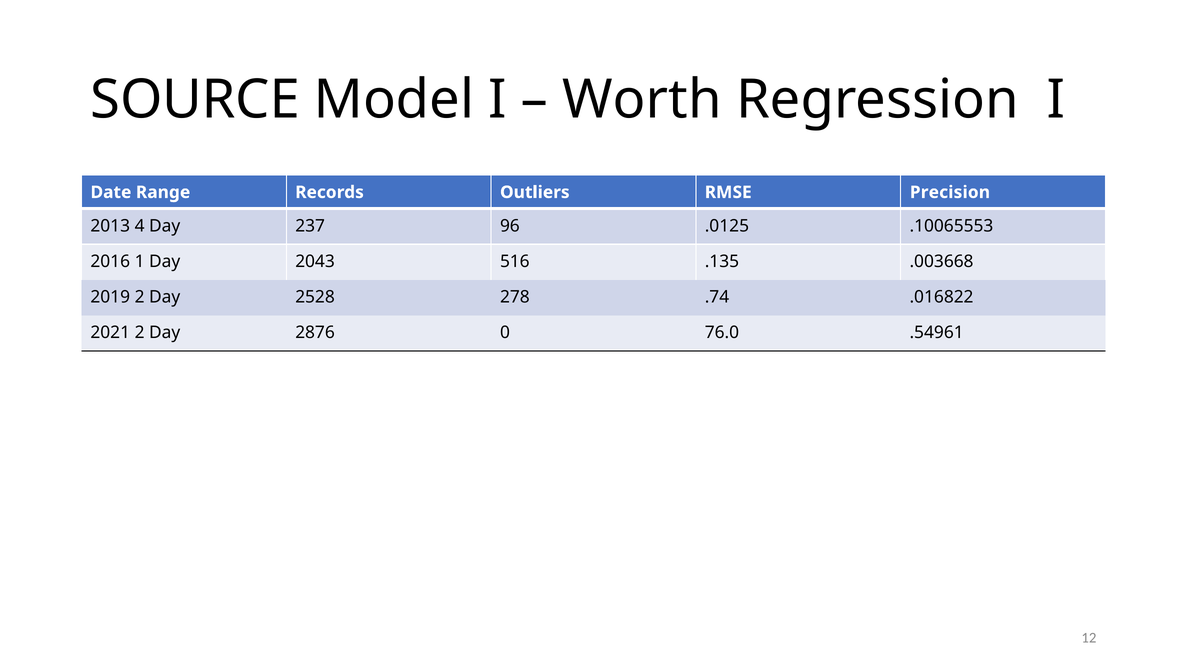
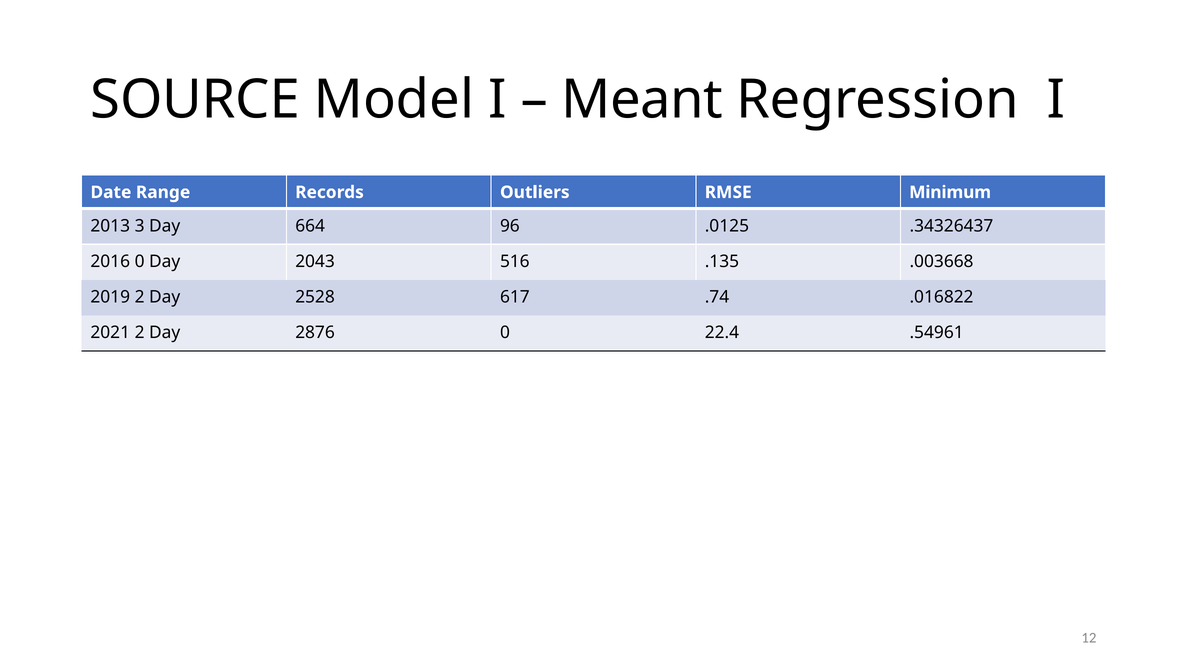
Worth: Worth -> Meant (642, 100)
Precision: Precision -> Minimum (950, 192)
4: 4 -> 3 (140, 226)
237: 237 -> 664 (310, 226)
.10065553: .10065553 -> .34326437 (951, 226)
2016 1: 1 -> 0 (140, 261)
278: 278 -> 617 (515, 297)
76.0: 76.0 -> 22.4 (722, 333)
